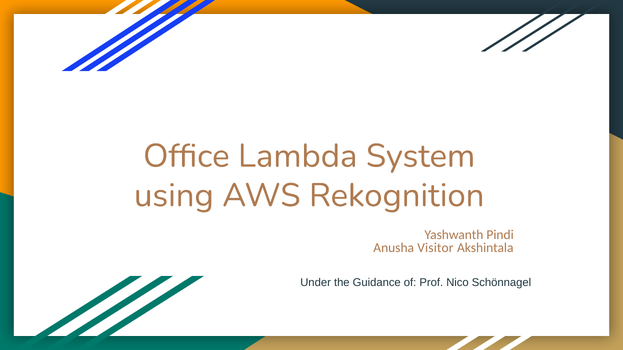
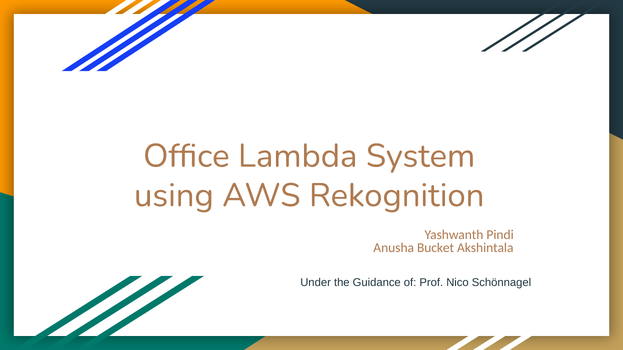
Visitor: Visitor -> Bucket (436, 248)
